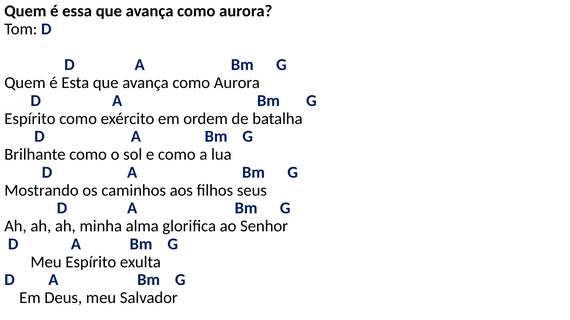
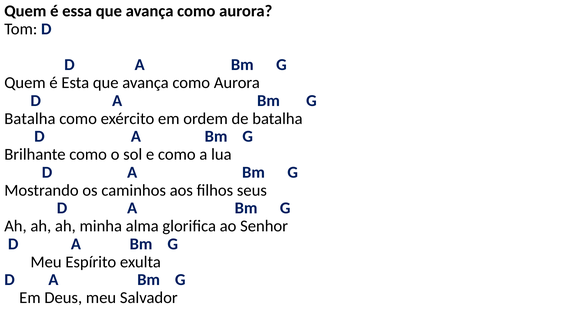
Espírito: Espírito -> Batalha (30, 119)
